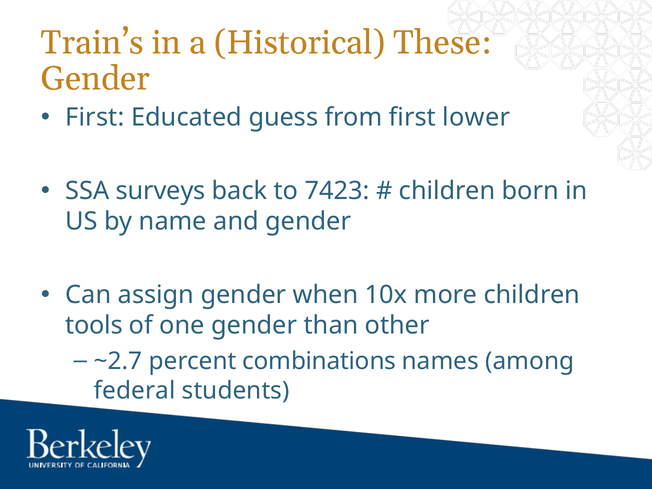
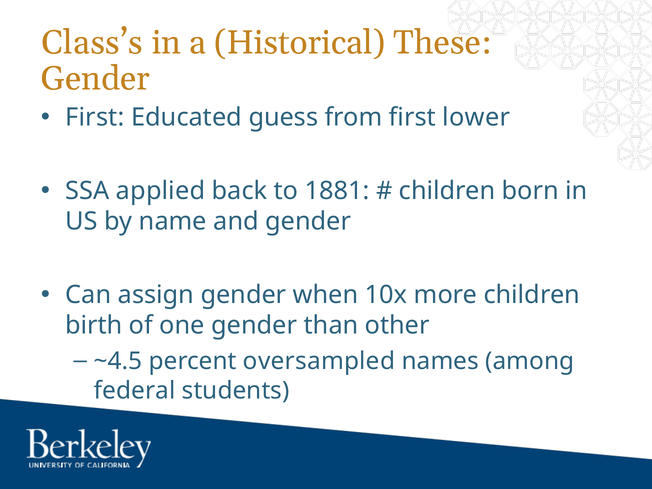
Train’s: Train’s -> Class’s (92, 43)
surveys: surveys -> applied (161, 191)
7423: 7423 -> 1881 (337, 191)
tools: tools -> birth (94, 326)
~2.7: ~2.7 -> ~4.5 (118, 361)
combinations: combinations -> oversampled (319, 361)
